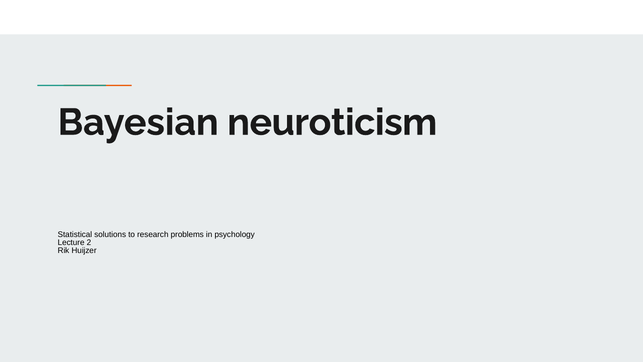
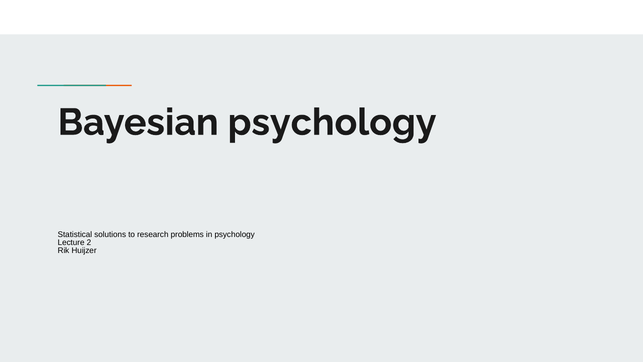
Bayesian neuroticism: neuroticism -> psychology (332, 122)
